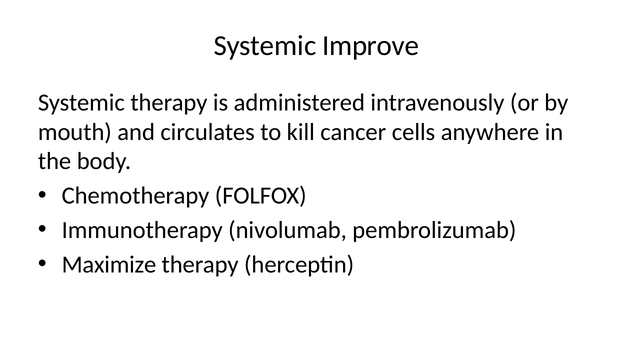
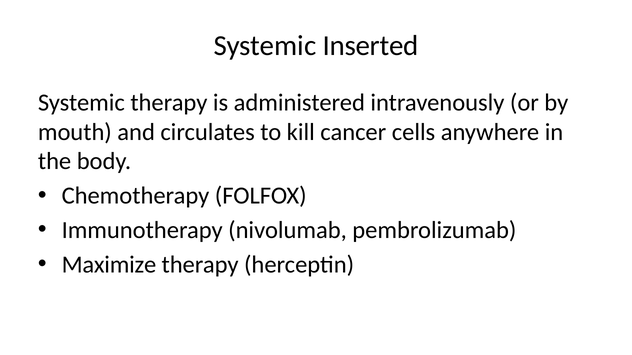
Improve: Improve -> Inserted (371, 46)
